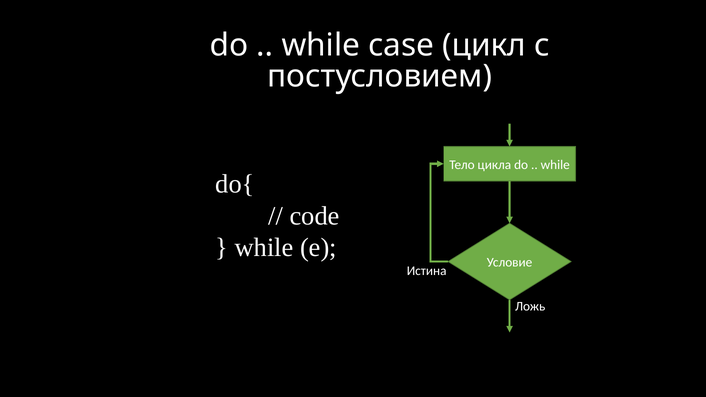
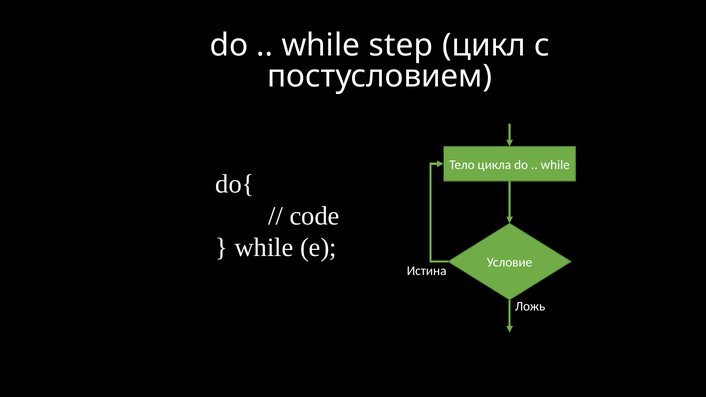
case: case -> step (401, 46)
